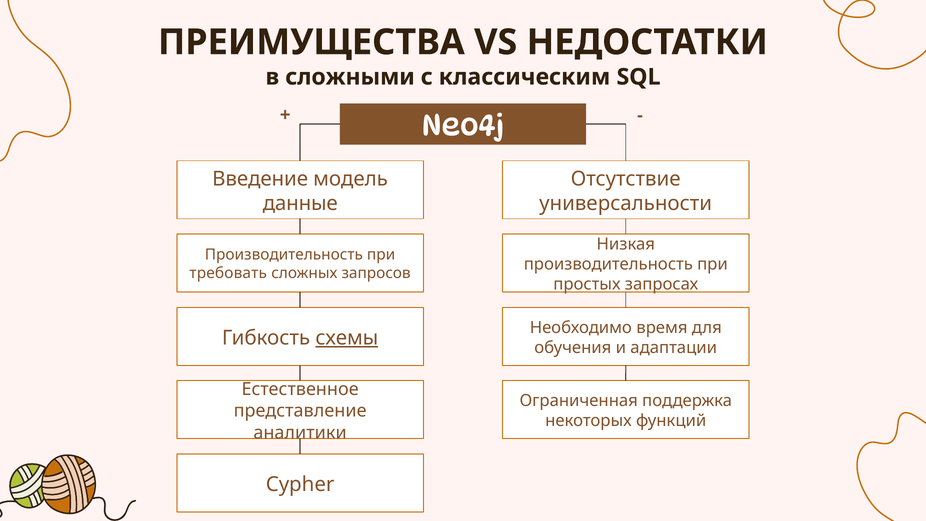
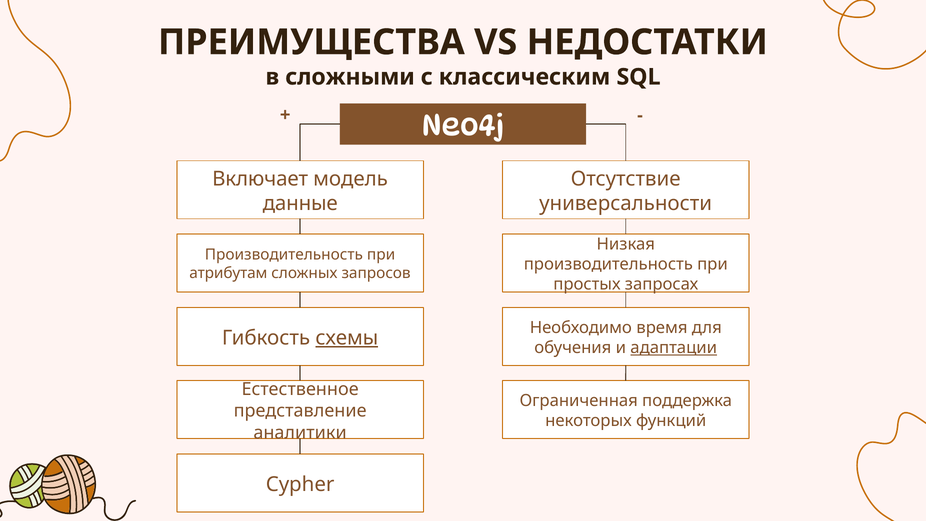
Введение: Введение -> Включает (260, 179)
требовать: требовать -> атрибутам (228, 273)
адаптации underline: none -> present (674, 348)
